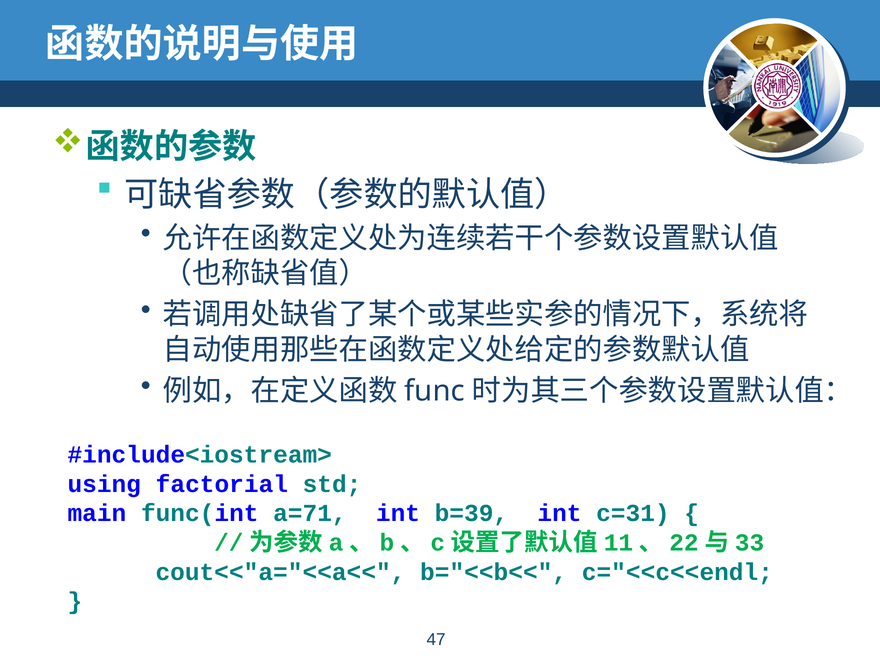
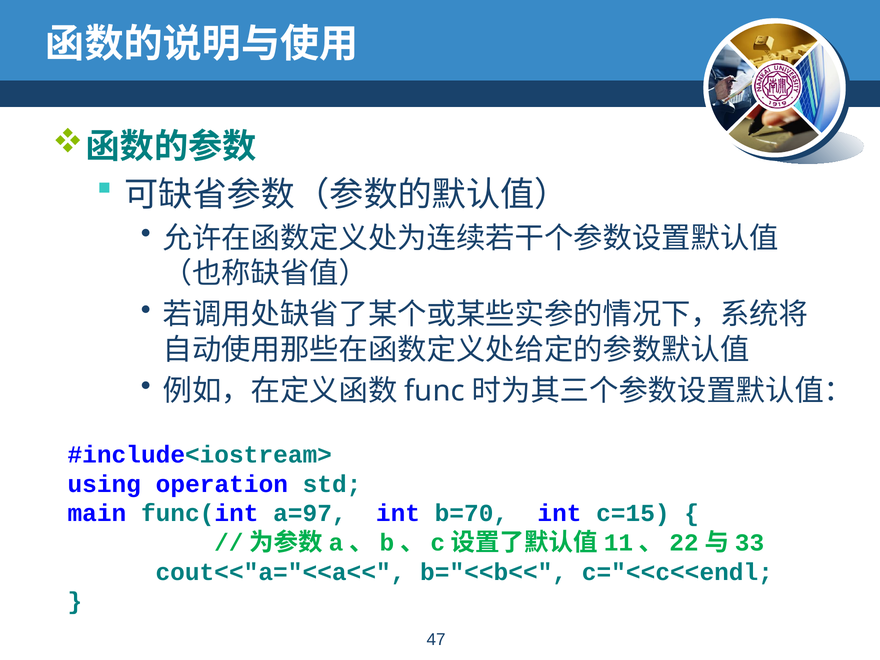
factorial: factorial -> operation (222, 484)
a=71: a=71 -> a=97 (310, 513)
b=39: b=39 -> b=70 (471, 513)
c=31: c=31 -> c=15 (633, 513)
